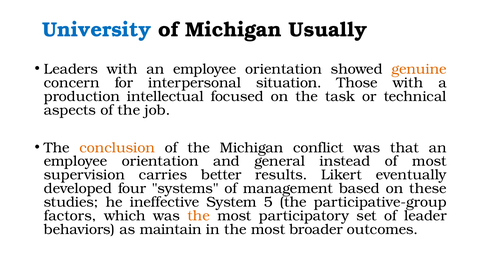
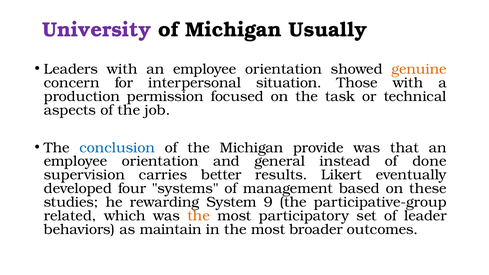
University colour: blue -> purple (97, 30)
intellectual: intellectual -> permission (165, 96)
conclusion colour: orange -> blue (117, 148)
conflict: conflict -> provide (318, 148)
of most: most -> done (429, 161)
ineffective: ineffective -> rewarding (165, 202)
5: 5 -> 9 (268, 202)
factors: factors -> related (70, 216)
